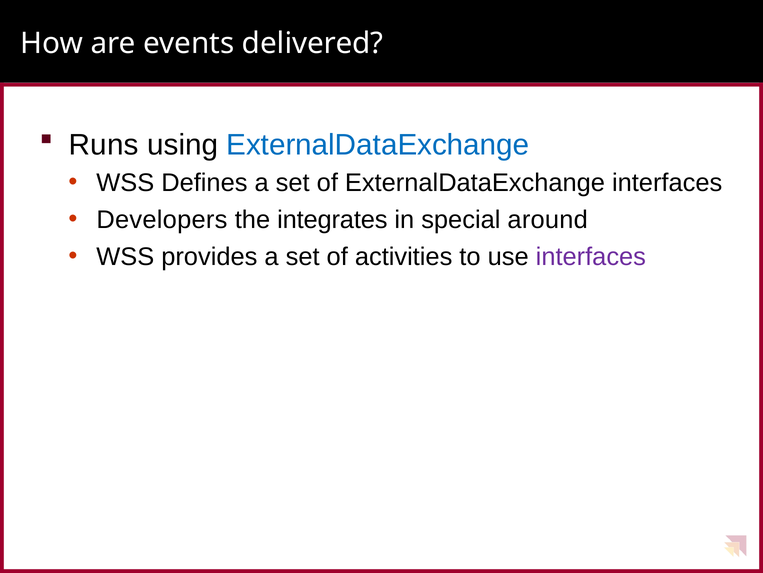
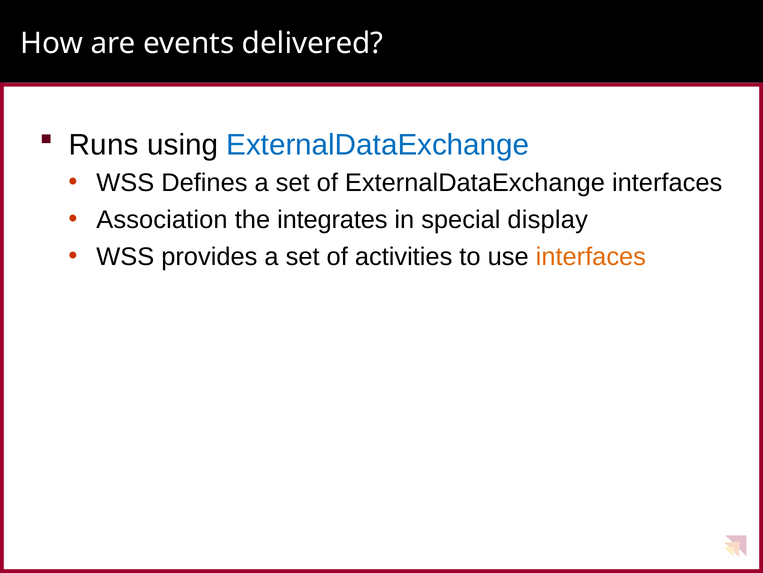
Developers: Developers -> Association (162, 220)
around: around -> display (548, 220)
interfaces colour: purple -> orange (591, 256)
